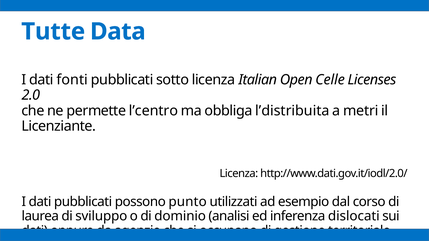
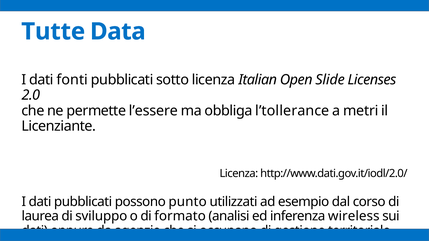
Celle: Celle -> Slide (330, 80)
l’centro: l’centro -> l’essere (153, 111)
l’distribuita: l’distribuita -> l’tollerance (292, 111)
dominio: dominio -> formato (180, 216)
dislocati: dislocati -> wireless (354, 216)
